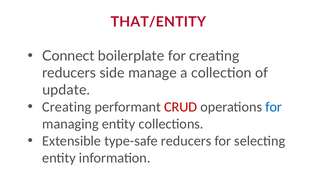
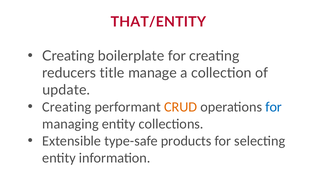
Connect: Connect -> Creating (68, 56)
side: side -> title (112, 73)
CRUD colour: red -> orange (181, 107)
type-safe reducers: reducers -> products (186, 141)
